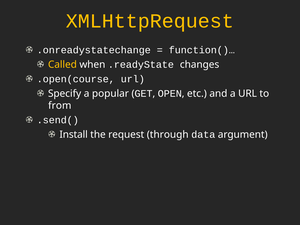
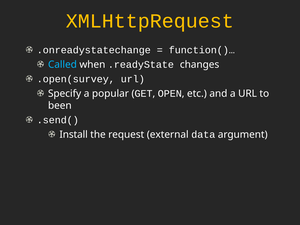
Called colour: yellow -> light blue (62, 65)
.open(course: .open(course -> .open(survey (76, 79)
from: from -> been (60, 106)
through: through -> external (168, 135)
